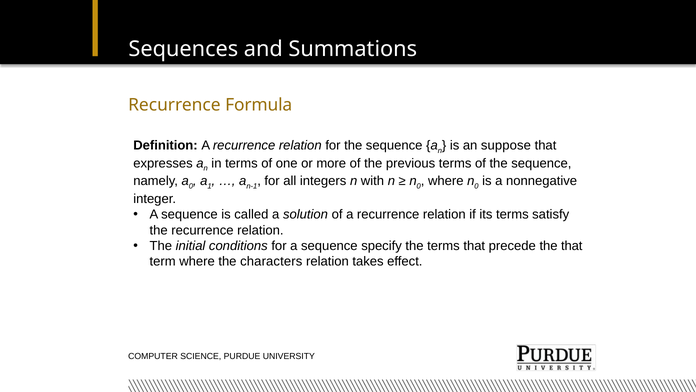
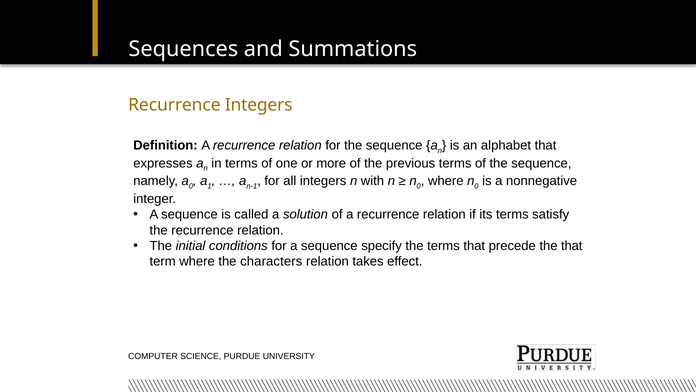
Recurrence Formula: Formula -> Integers (259, 105)
suppose: suppose -> alphabet (506, 145)
